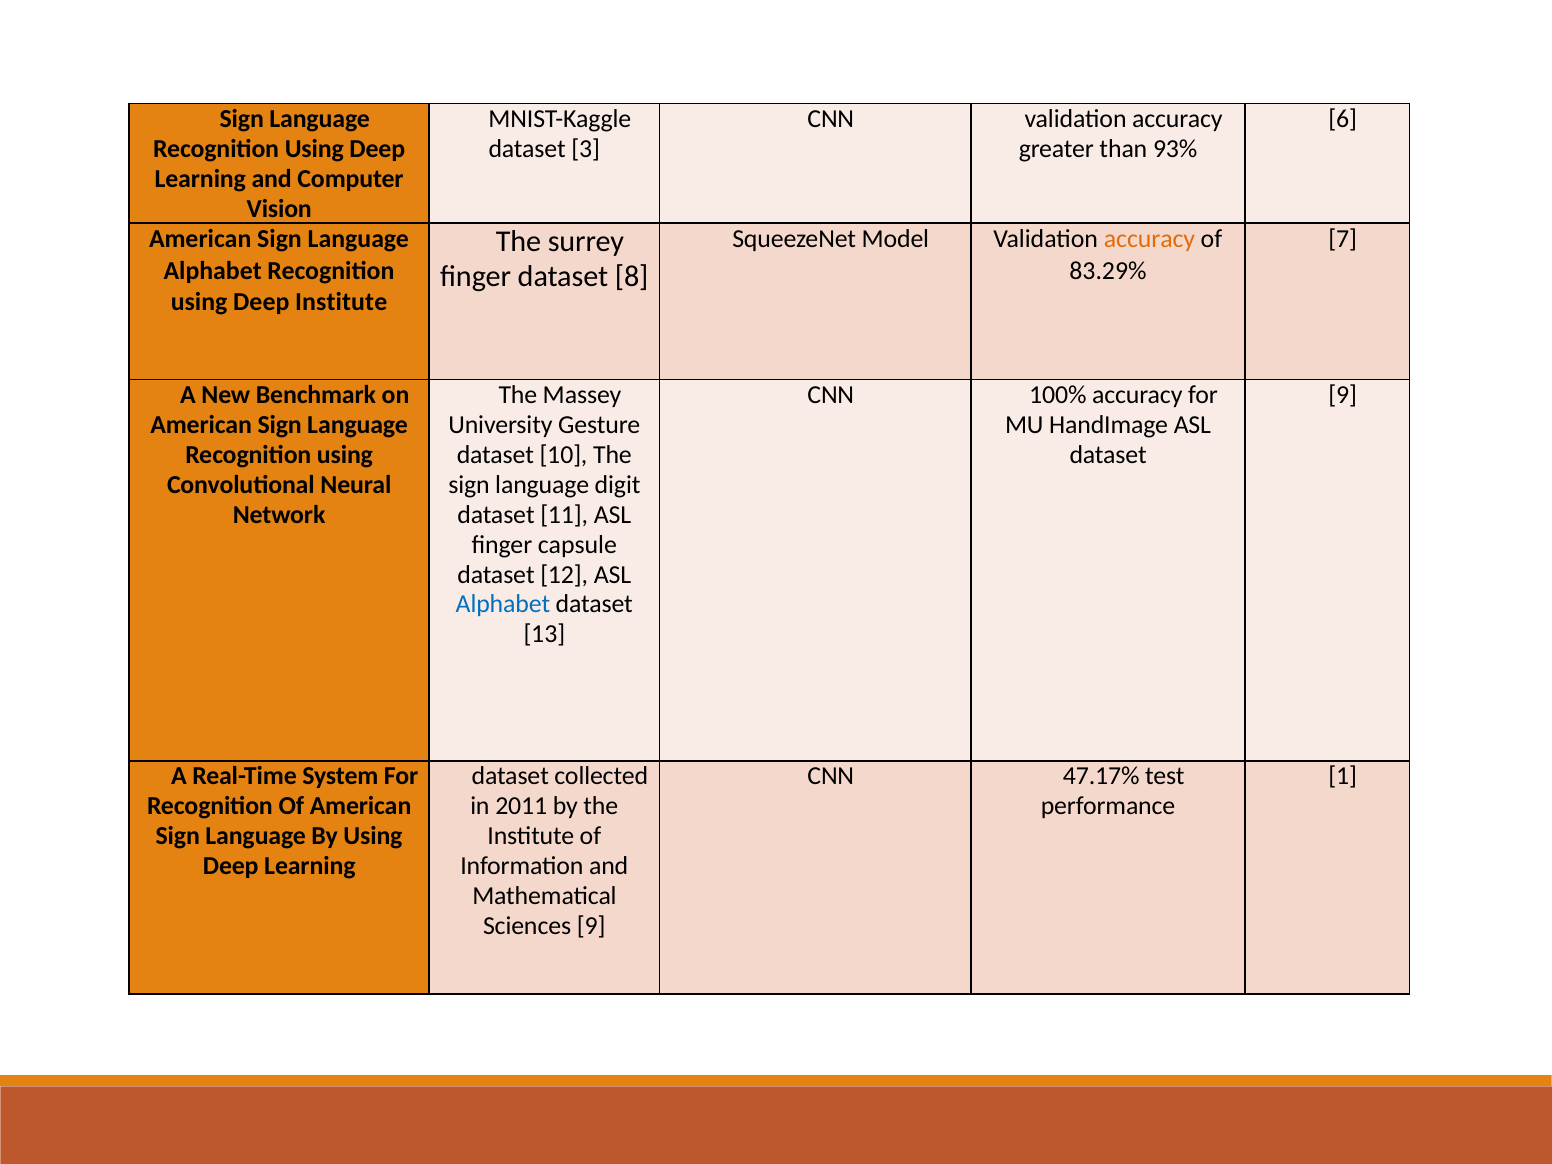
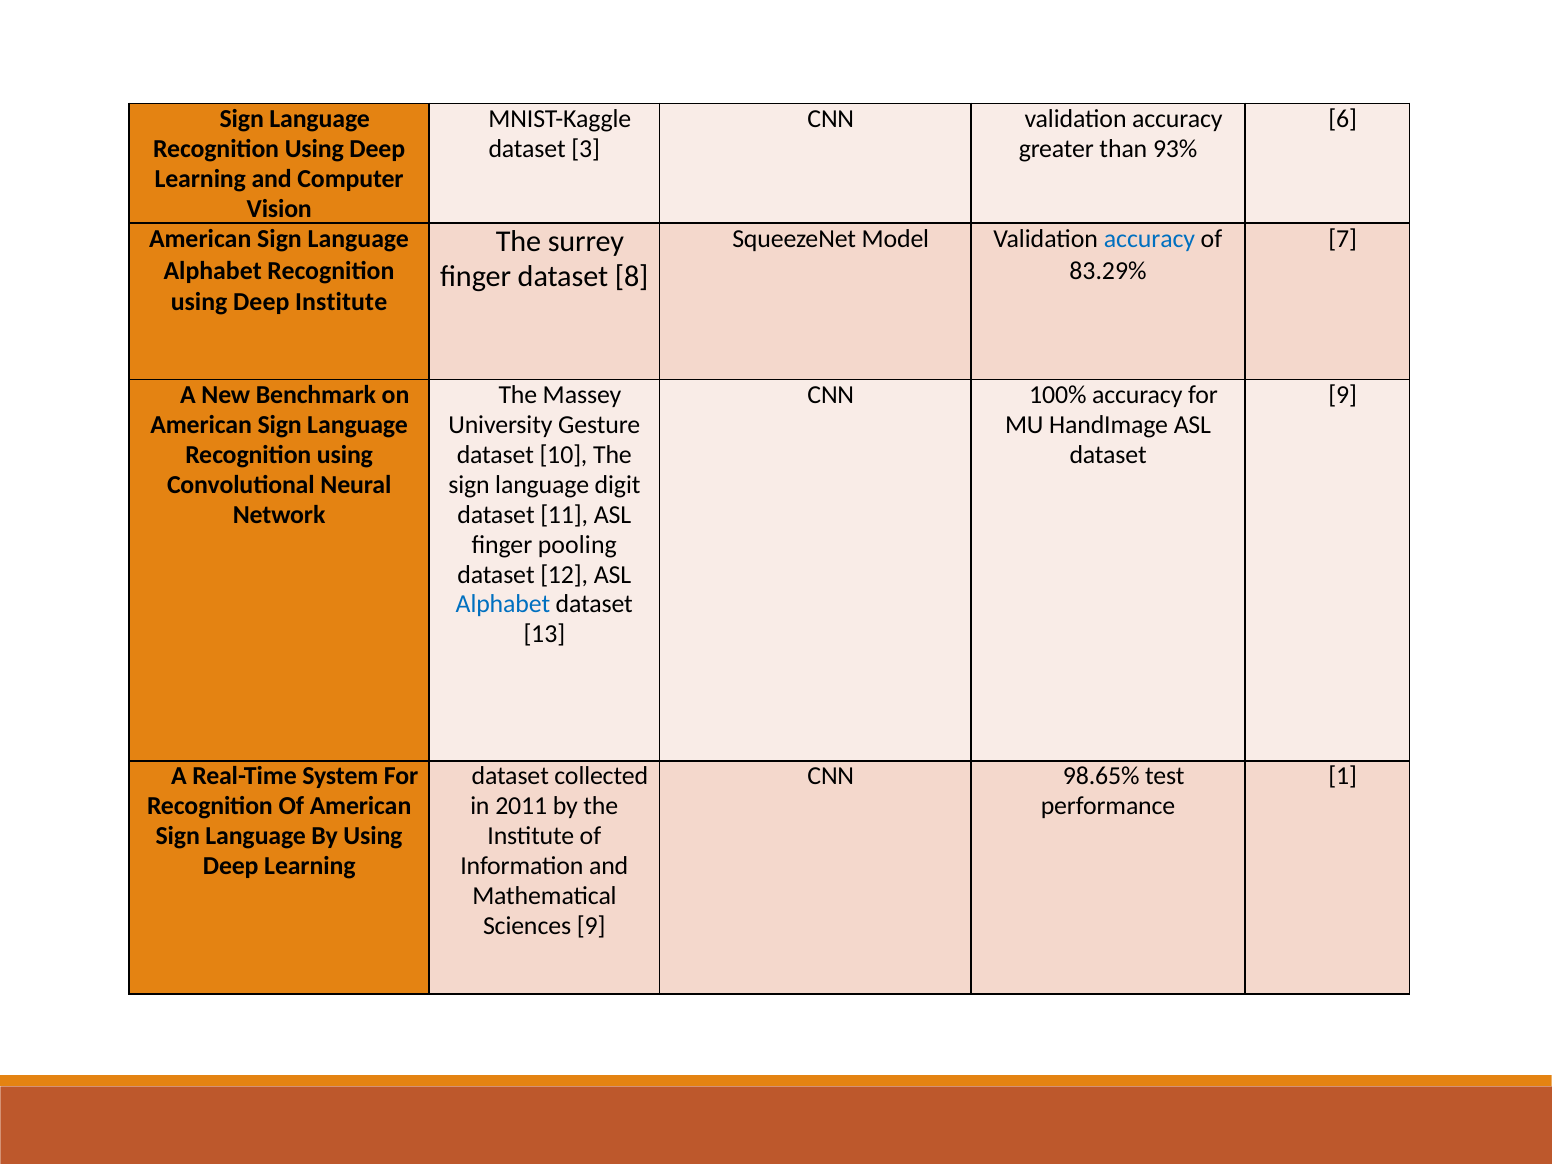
accuracy colour: orange -> blue (1150, 239)
capsule: capsule -> pooling (577, 545)
47.17%: 47.17% -> 98.65% (1101, 776)
